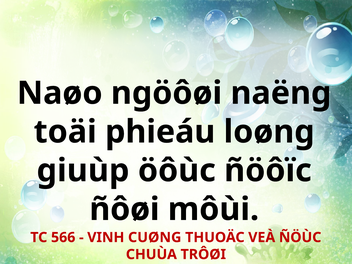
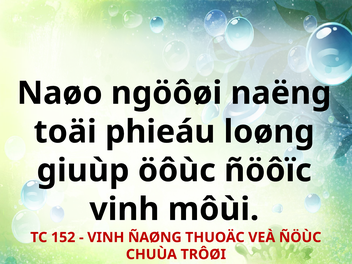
ñôøi: ñôøi -> vinh (124, 209)
566: 566 -> 152 (63, 237)
CUØNG: CUØNG -> ÑAØNG (155, 237)
